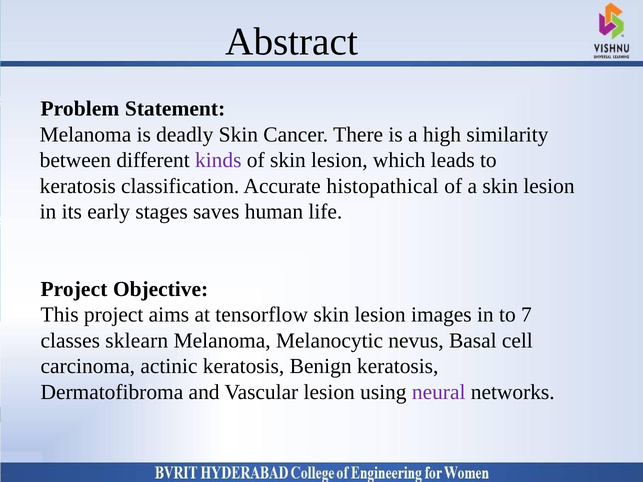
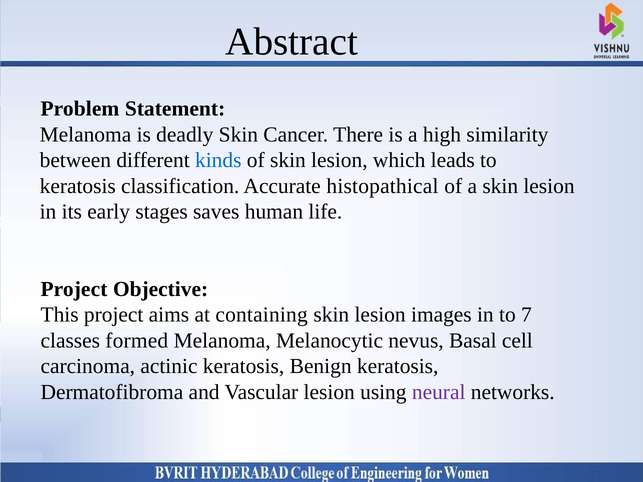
kinds colour: purple -> blue (218, 160)
tensorflow: tensorflow -> containing (262, 315)
sklearn: sklearn -> formed (137, 341)
